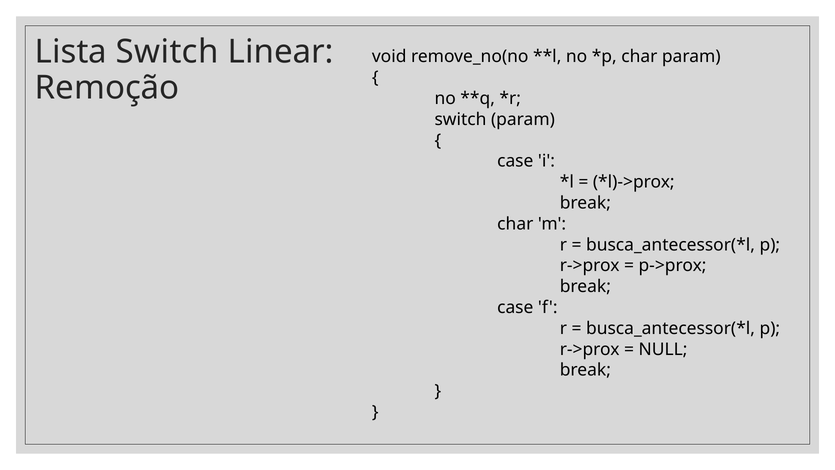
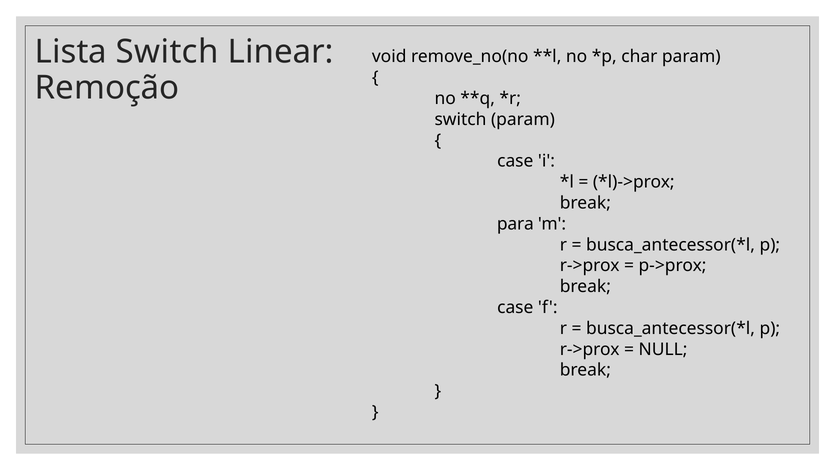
char: char -> para (515, 224)
